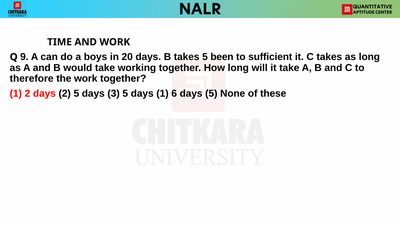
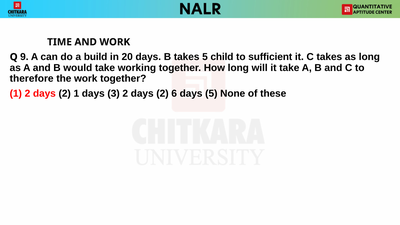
boys: boys -> build (96, 57)
been: been -> child (222, 57)
2 5: 5 -> 1 (76, 94)
3 5: 5 -> 2 (125, 94)
1: 1 -> 2 (162, 94)
